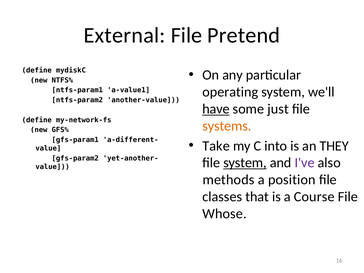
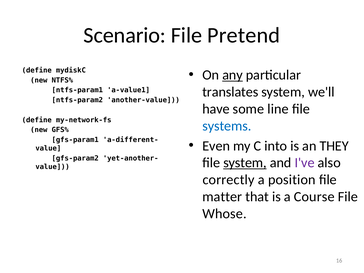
External: External -> Scenario (125, 35)
any underline: none -> present (233, 75)
operating: operating -> translates (230, 92)
have underline: present -> none (216, 109)
just: just -> line (278, 109)
systems colour: orange -> blue (227, 126)
Take: Take -> Even (216, 146)
methods: methods -> correctly (229, 180)
classes: classes -> matter (222, 197)
